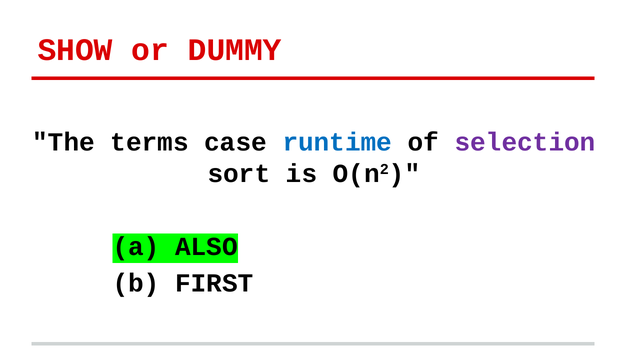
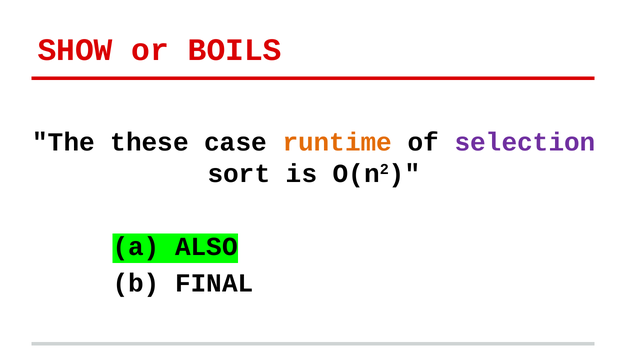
DUMMY: DUMMY -> BOILS (235, 50)
terms: terms -> these (150, 142)
runtime colour: blue -> orange (337, 142)
FIRST: FIRST -> FINAL (214, 283)
